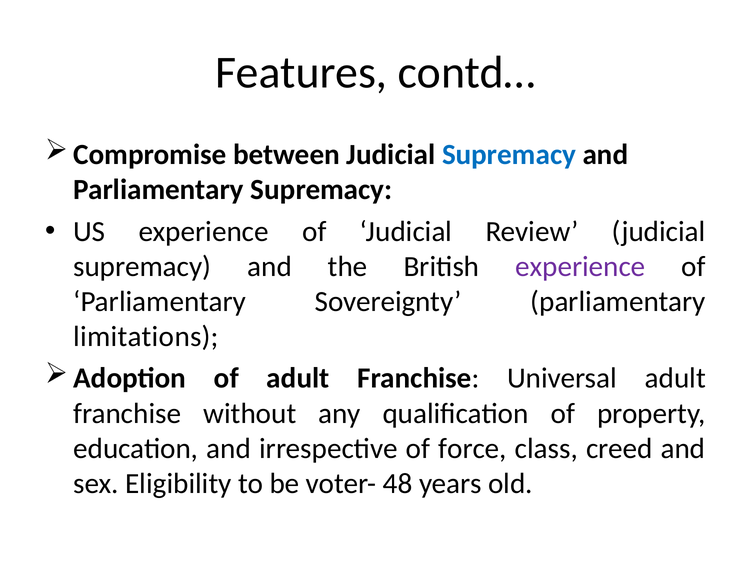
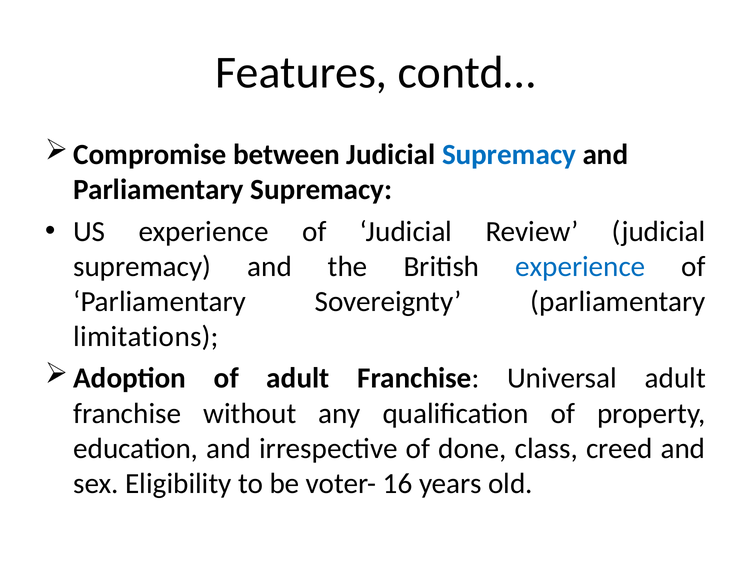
experience colour: purple -> blue (580, 267)
force: force -> done (472, 449)
48: 48 -> 16 (398, 484)
